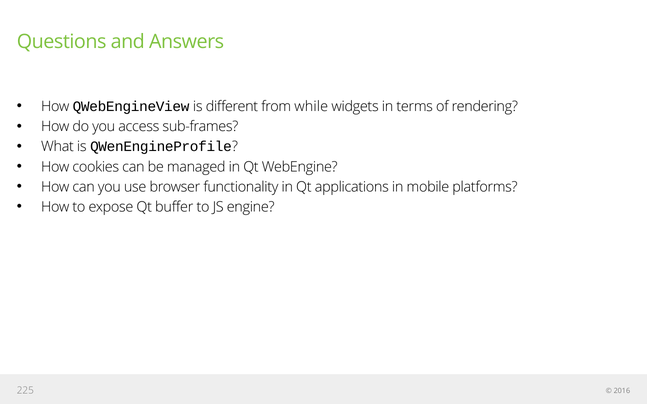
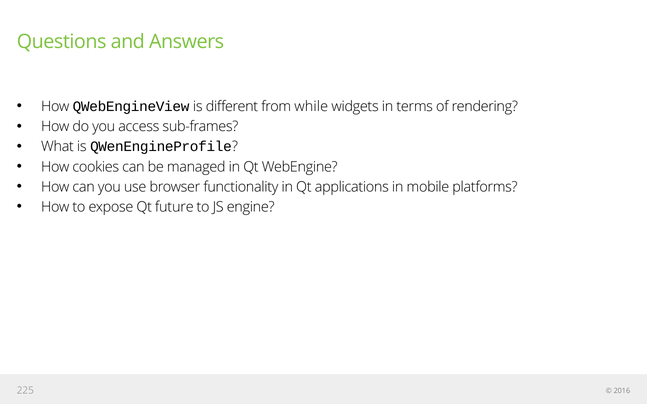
buffer: buffer -> future (174, 207)
